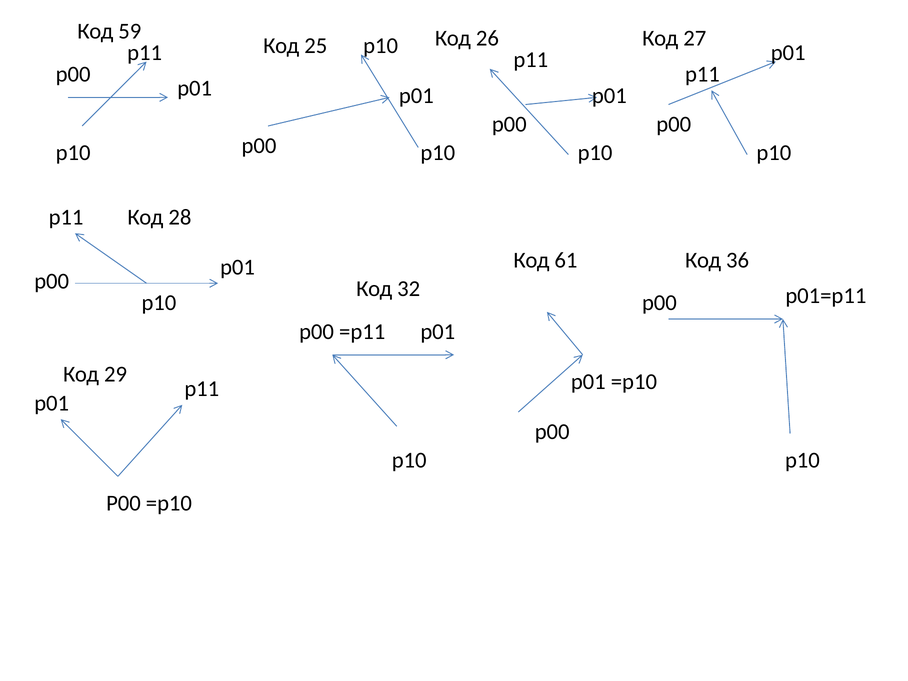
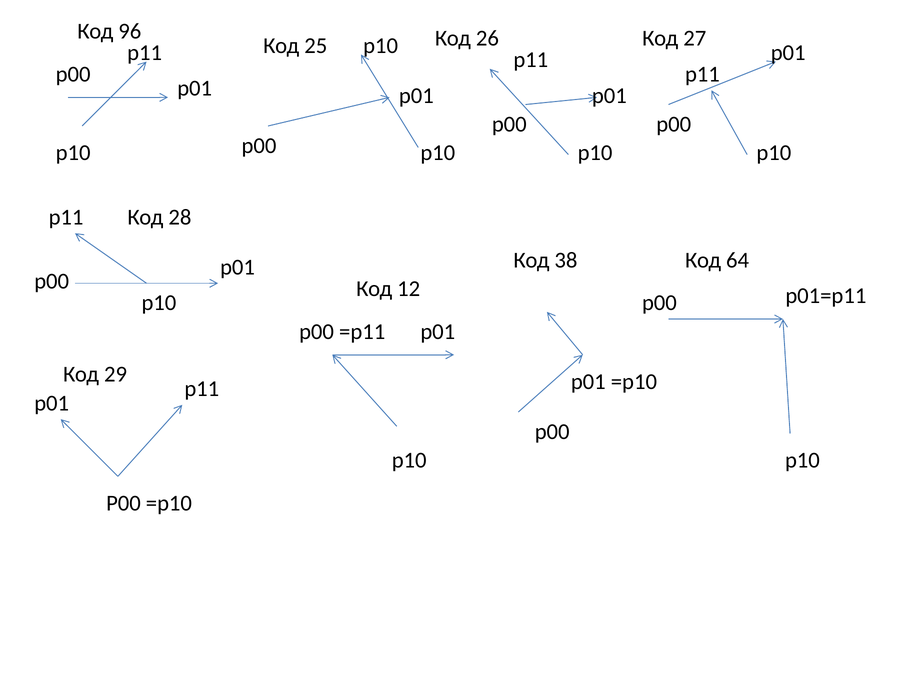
59: 59 -> 96 (130, 31)
61: 61 -> 38 (566, 260)
36: 36 -> 64 (738, 260)
32: 32 -> 12 (409, 289)
